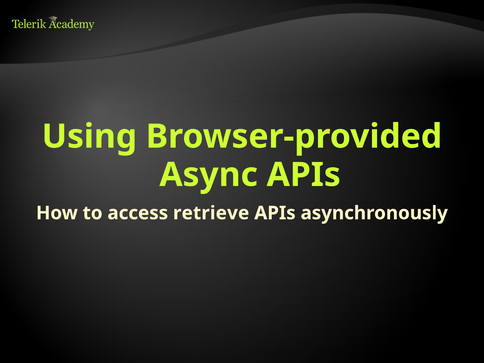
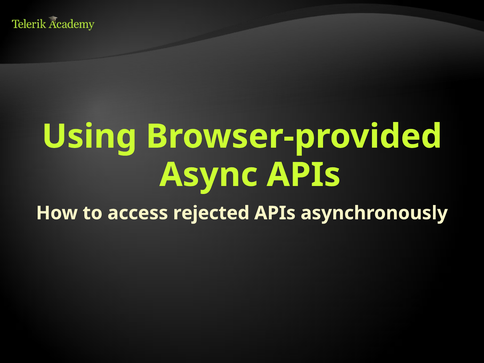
retrieve: retrieve -> rejected (211, 213)
